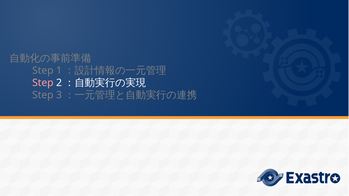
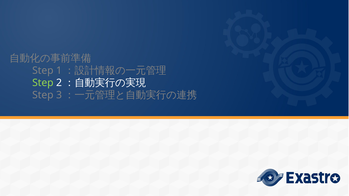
Step colour: pink -> light green (43, 83)
